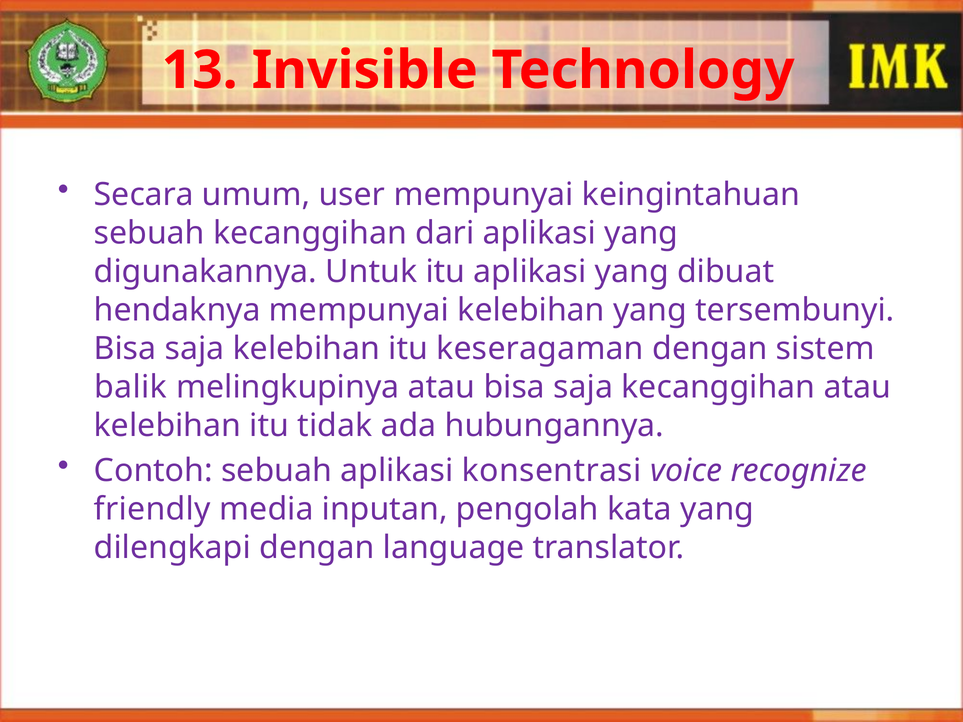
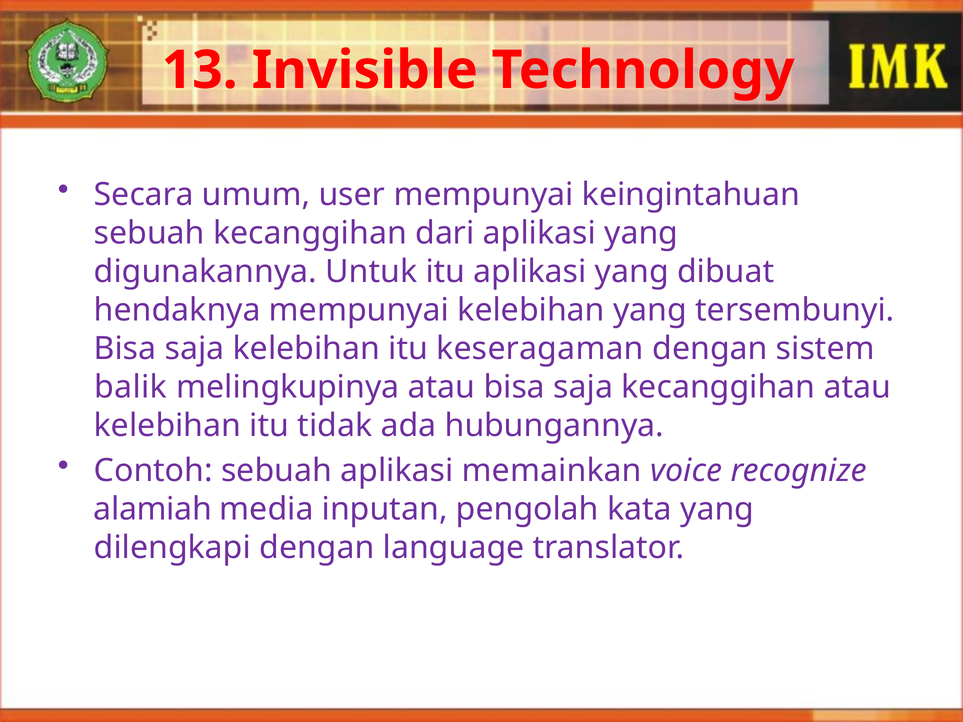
konsentrasi: konsentrasi -> memainkan (552, 471)
friendly: friendly -> alamiah (153, 509)
